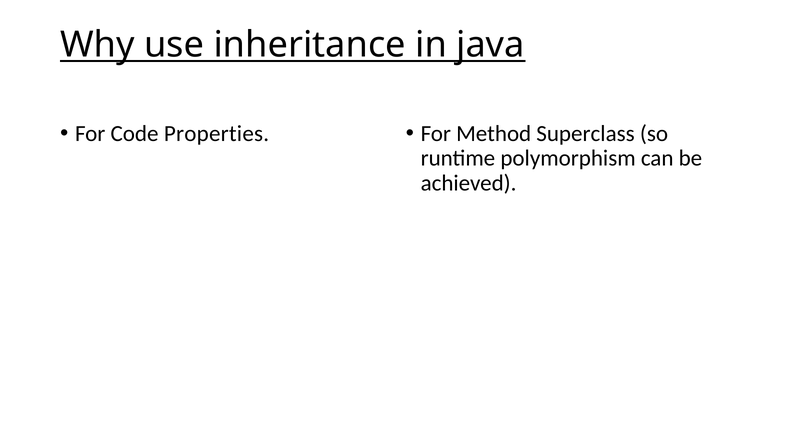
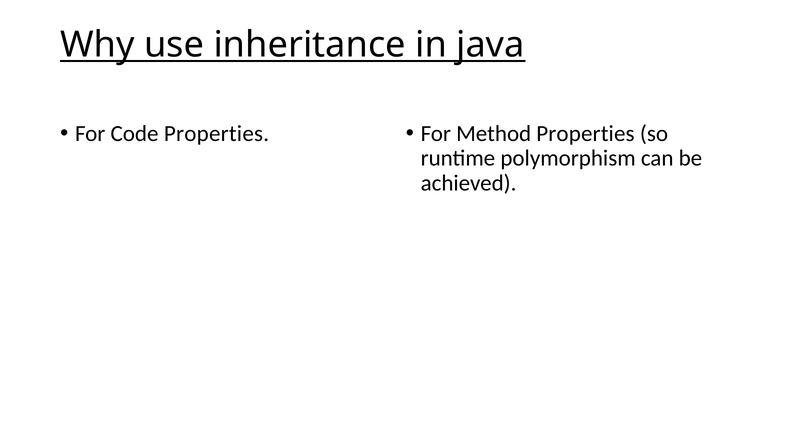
Method Superclass: Superclass -> Properties (585, 134)
